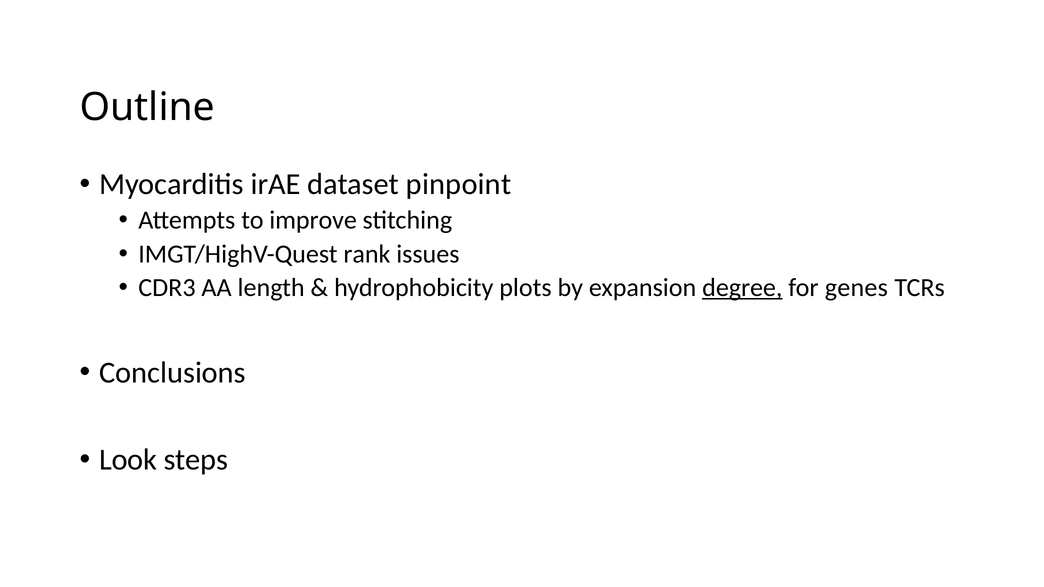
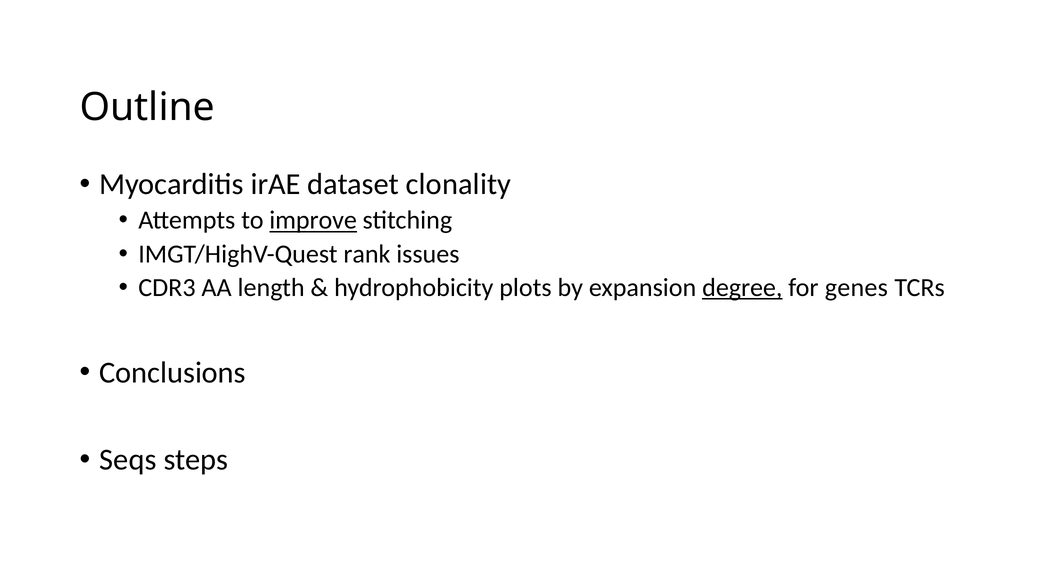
pinpoint: pinpoint -> clonality (459, 184)
improve underline: none -> present (313, 220)
Look: Look -> Seqs (128, 460)
